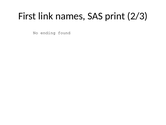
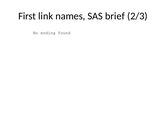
print: print -> brief (115, 16)
